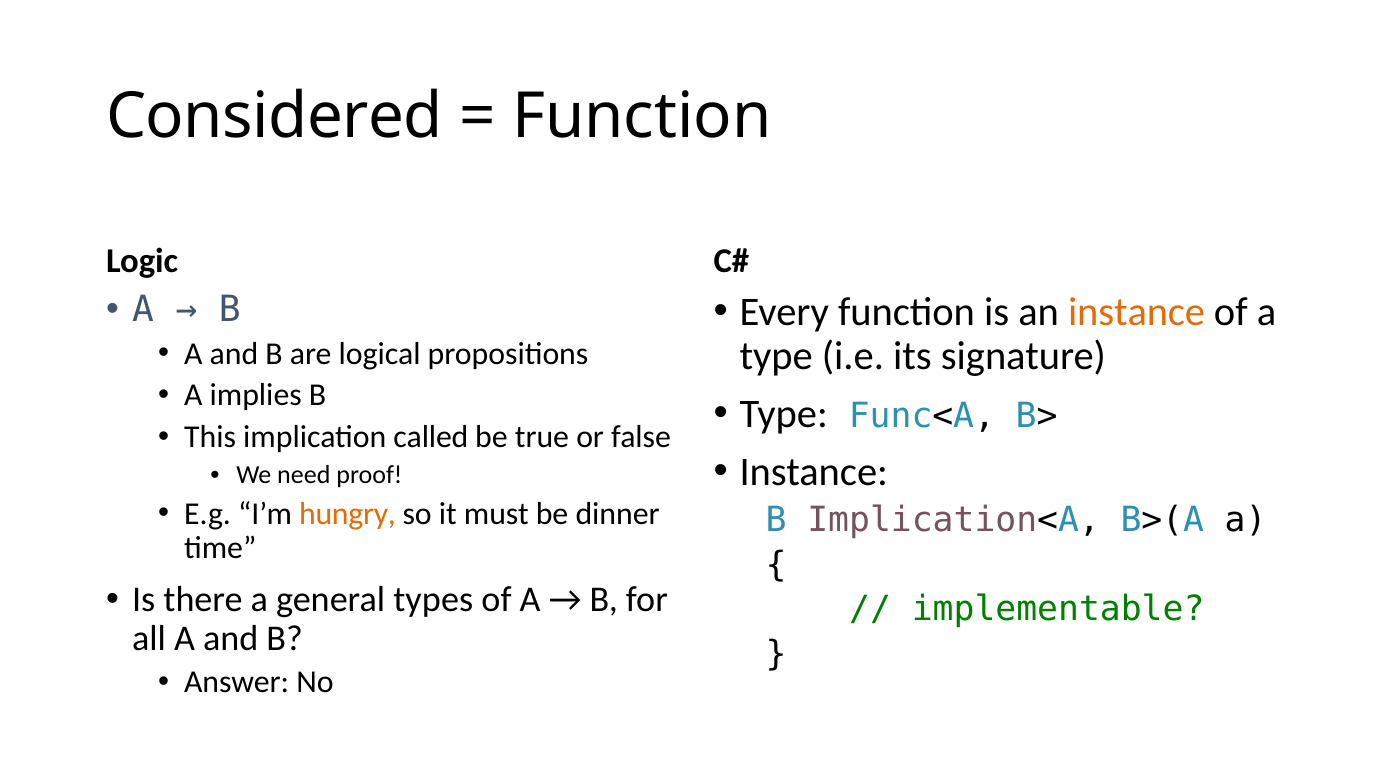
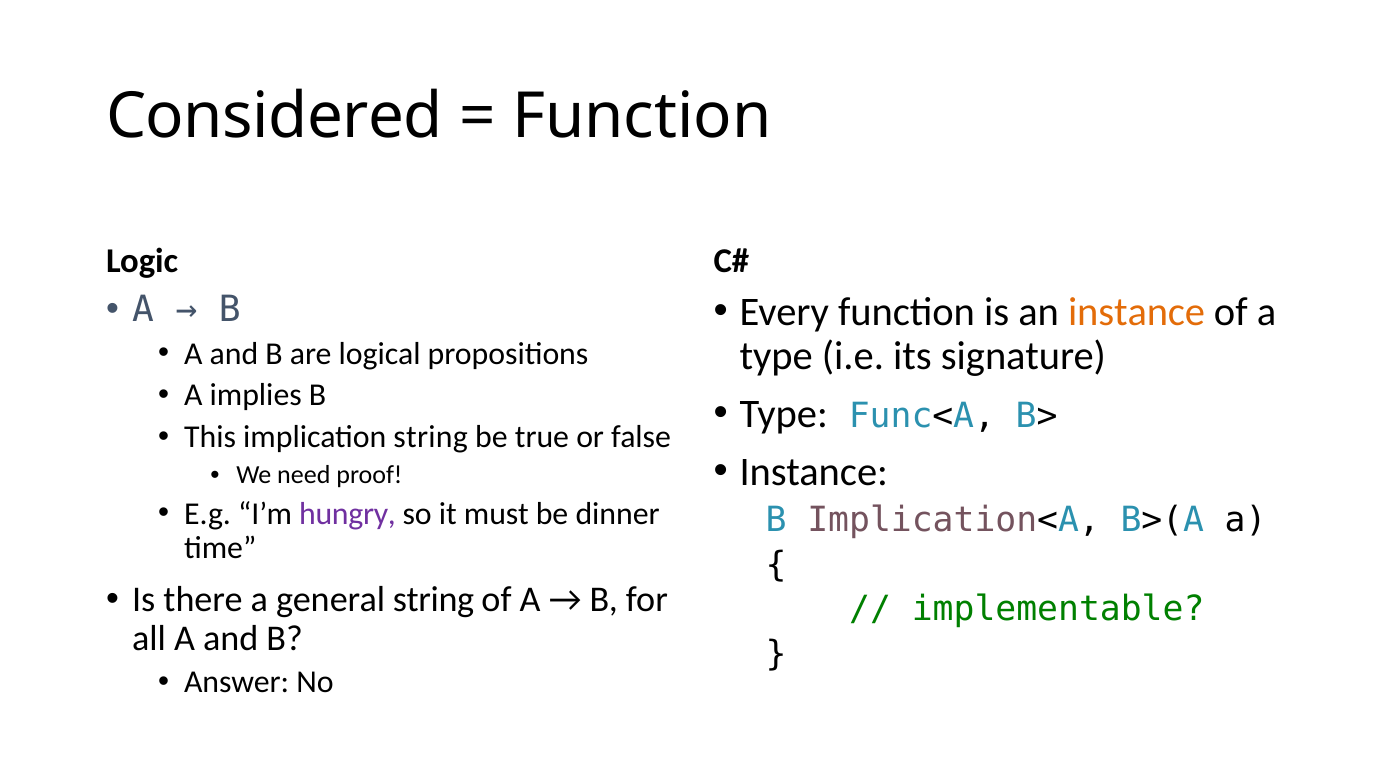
implication called: called -> string (431, 437)
hungry colour: orange -> purple (347, 514)
general types: types -> string (434, 600)
